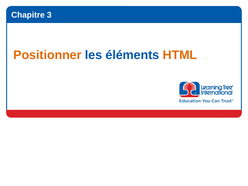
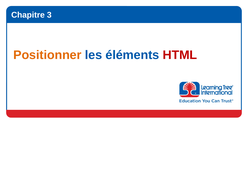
HTML colour: orange -> red (180, 55)
